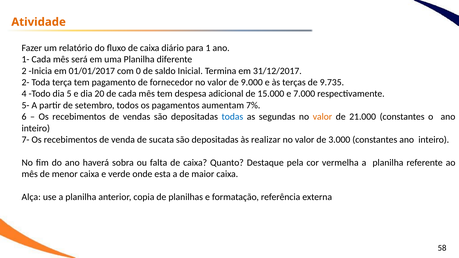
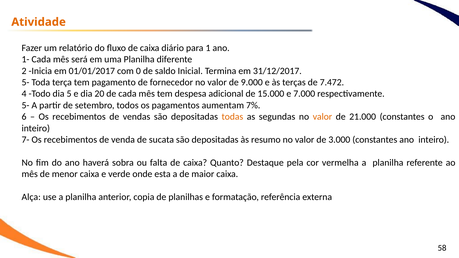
2-: 2- -> 5- (25, 82)
9.735: 9.735 -> 7.472 (332, 82)
todas colour: blue -> orange (232, 117)
realizar: realizar -> resumo (266, 140)
